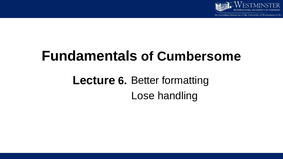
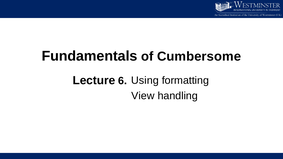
Better: Better -> Using (145, 80)
Lose: Lose -> View (143, 96)
